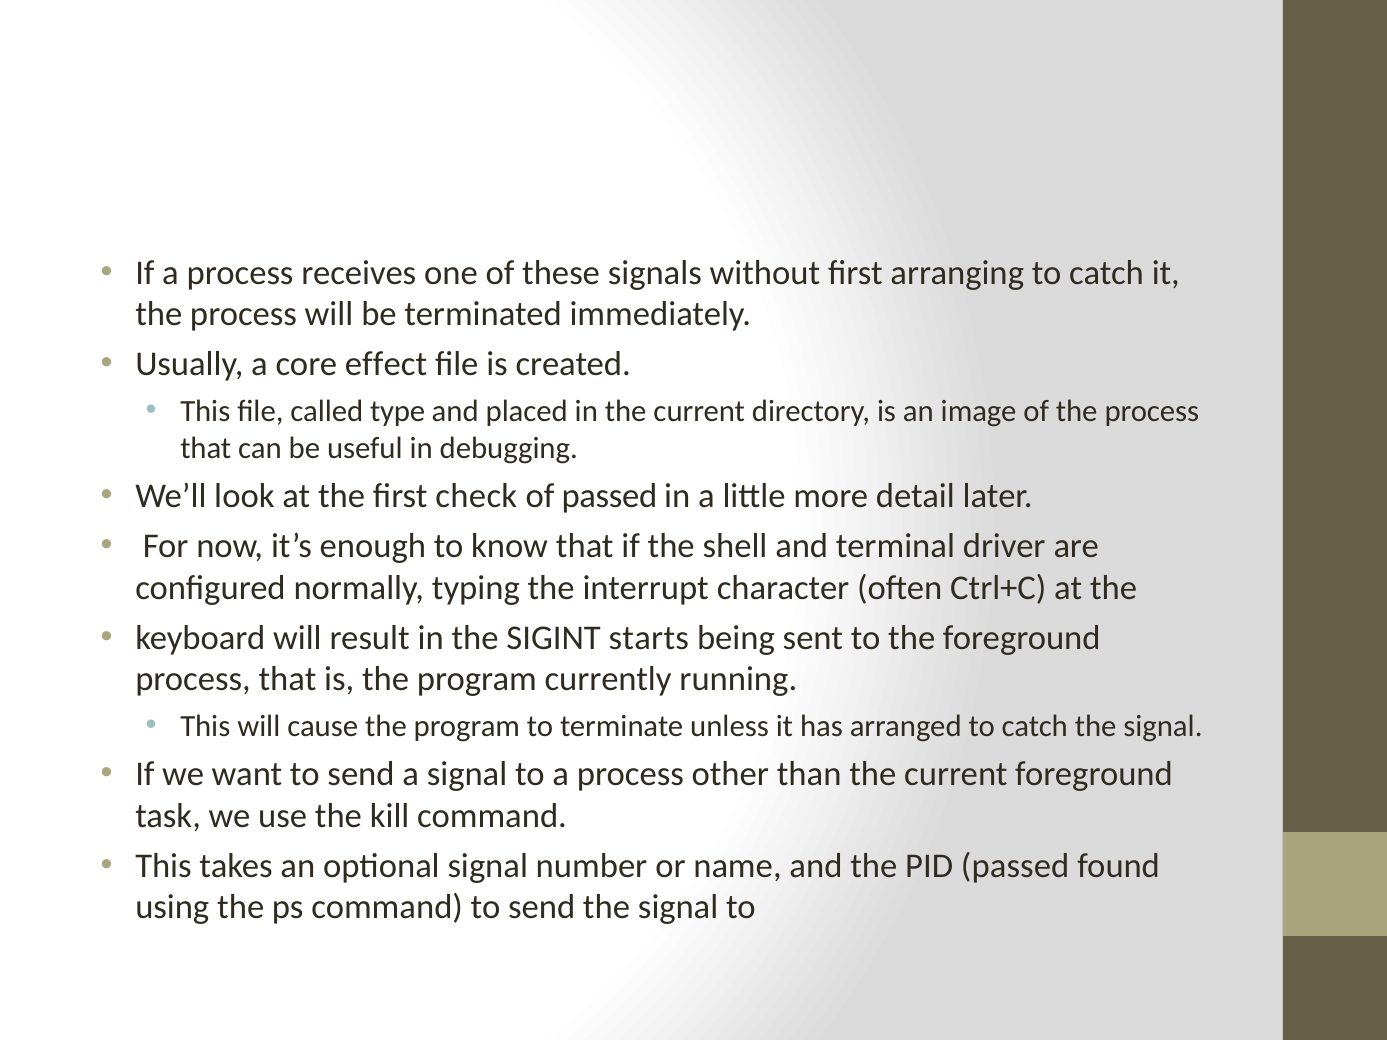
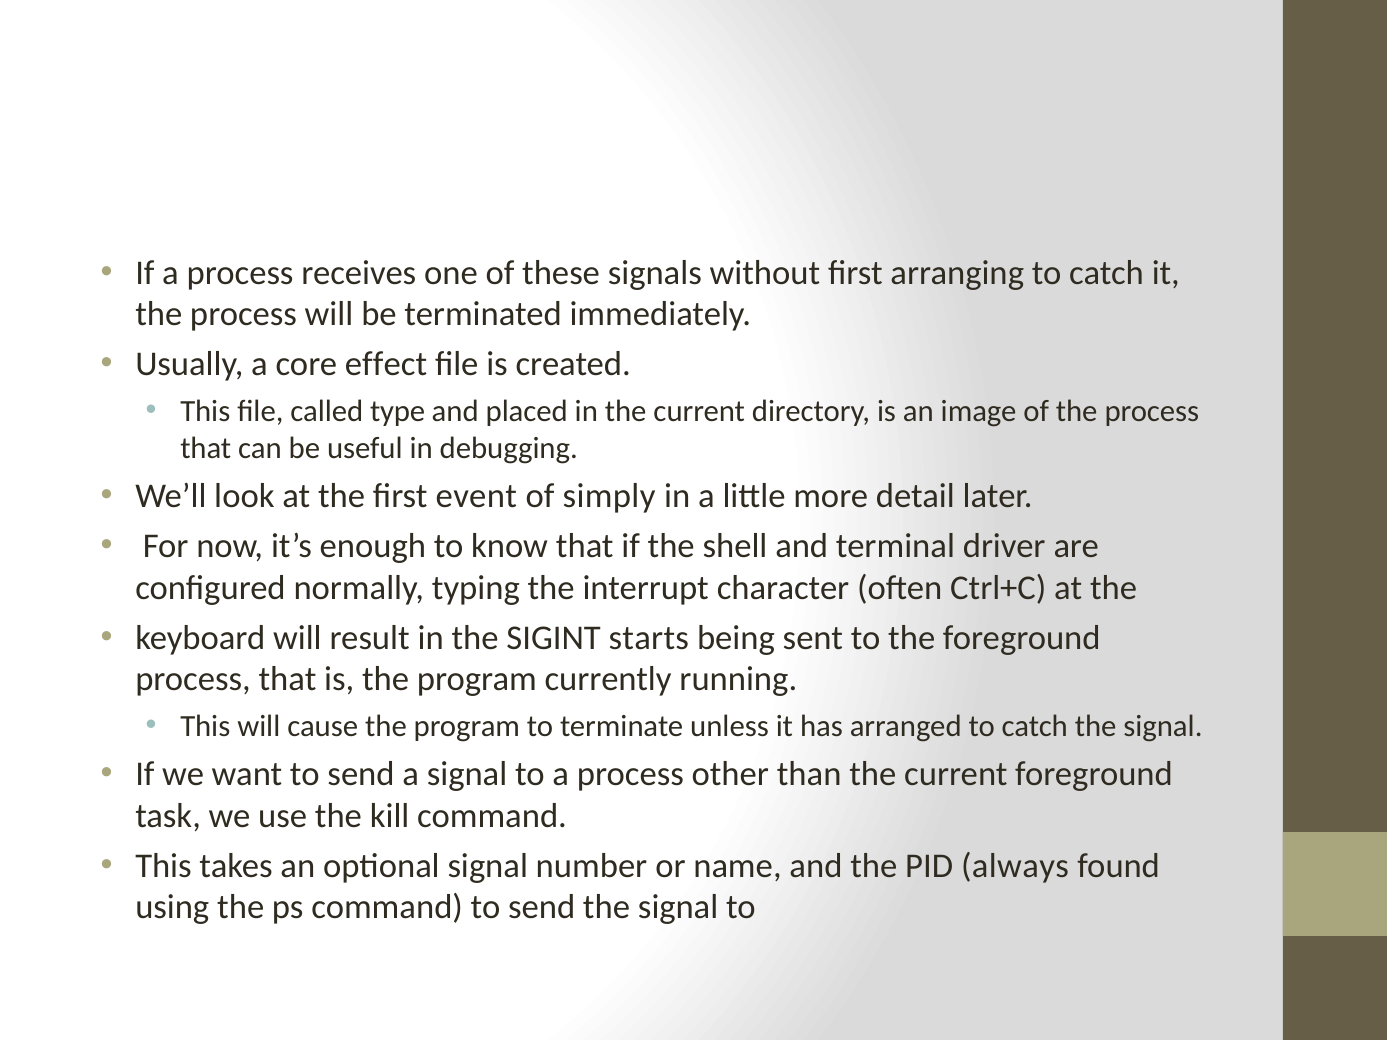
check: check -> event (476, 496)
of passed: passed -> simply (609, 496)
PID passed: passed -> always (1015, 866)
